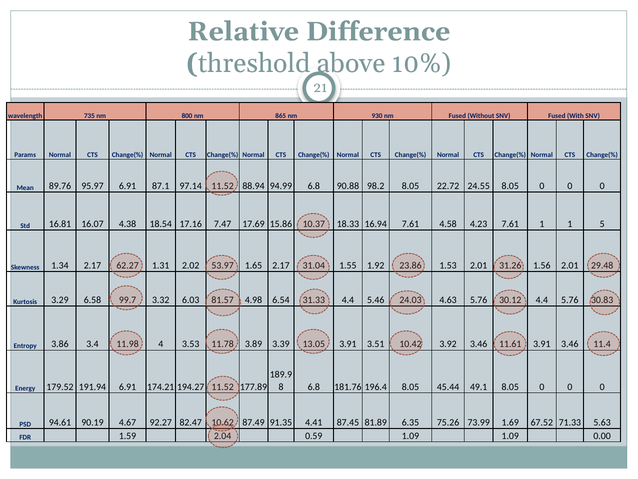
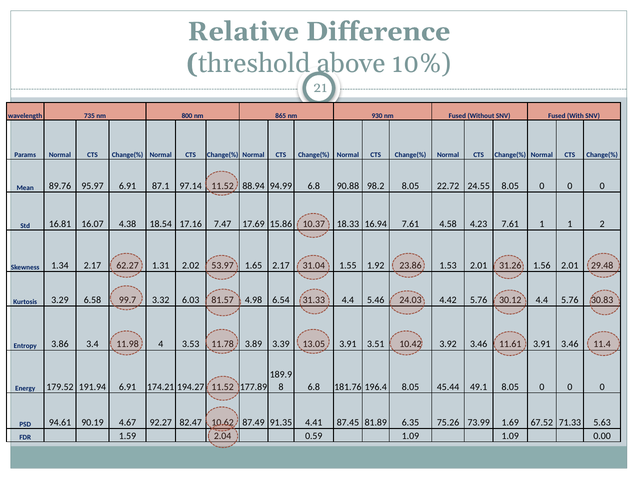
5: 5 -> 2 (602, 224)
4.63: 4.63 -> 4.42 (448, 300)
